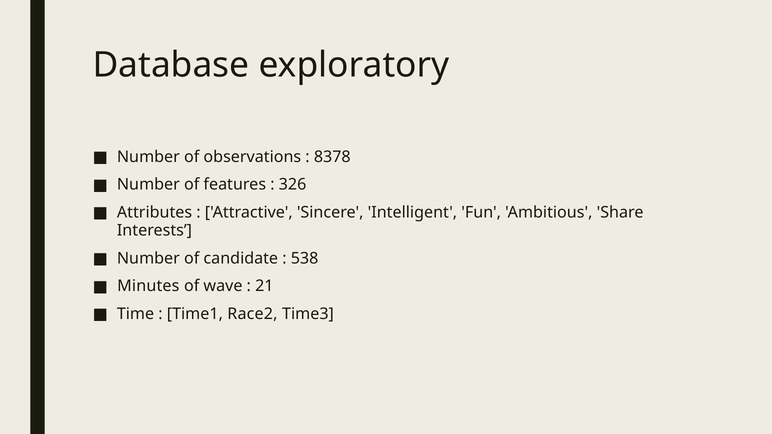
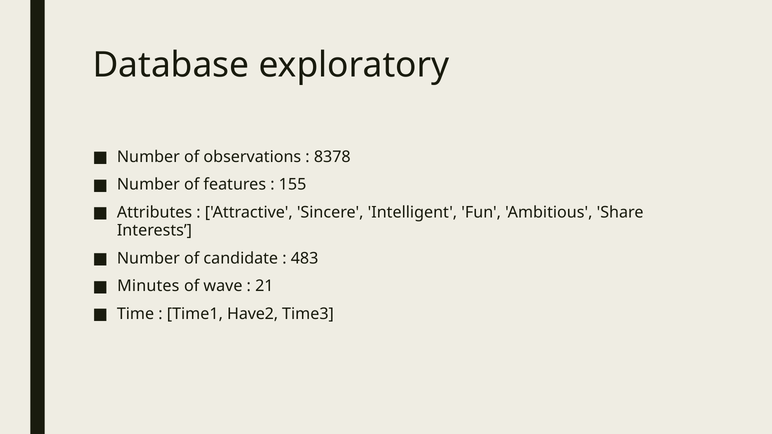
326: 326 -> 155 (293, 185)
538: 538 -> 483 (305, 258)
Race2: Race2 -> Have2 (253, 314)
